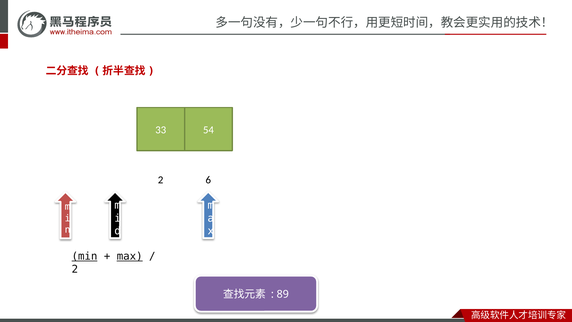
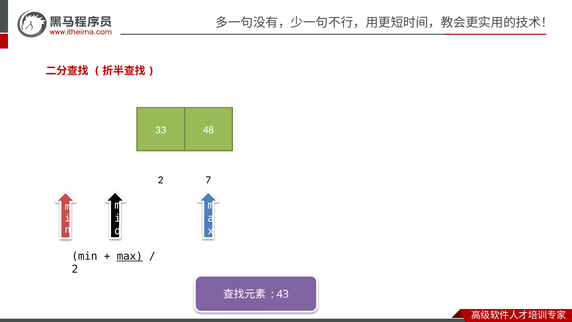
54: 54 -> 48 (208, 130)
6: 6 -> 7 (208, 180)
min underline: present -> none (85, 256)
89: 89 -> 43 (283, 294)
